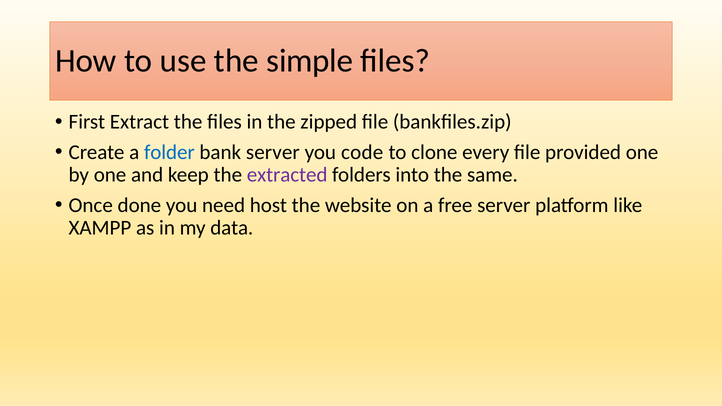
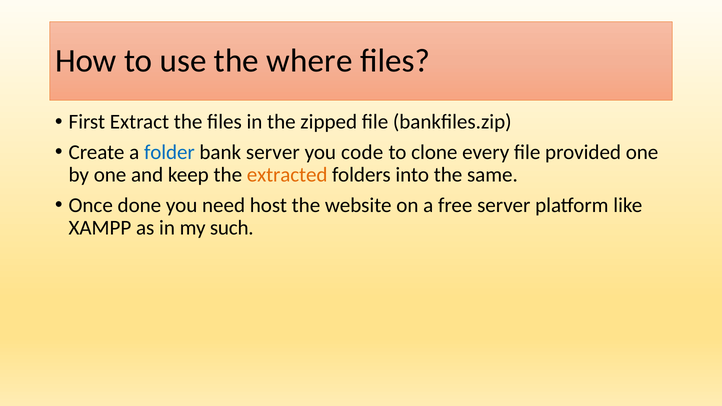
simple: simple -> where (309, 61)
extracted colour: purple -> orange (287, 175)
data: data -> such (232, 228)
